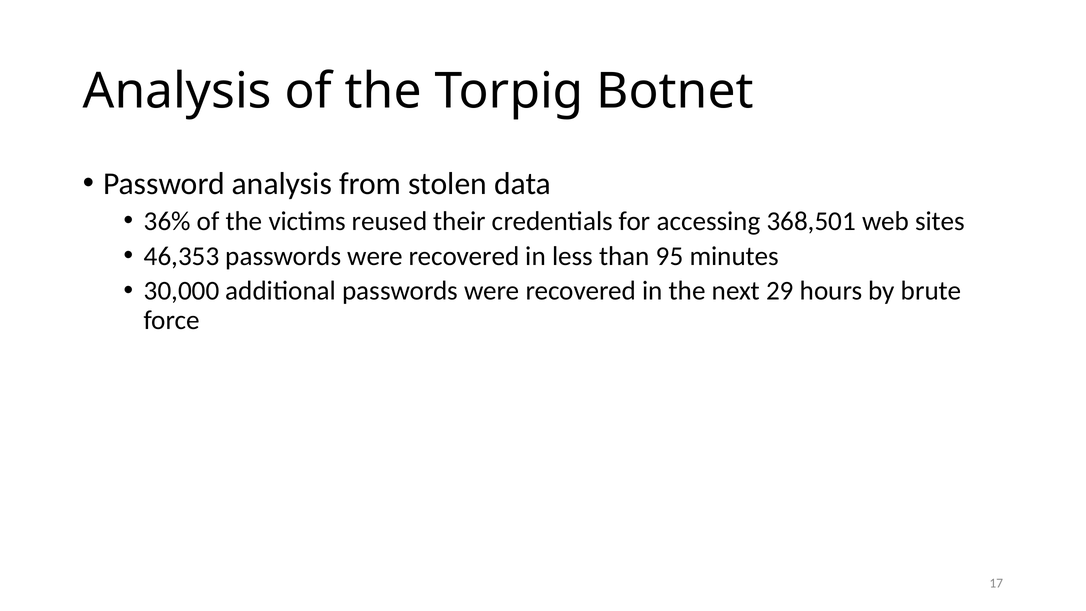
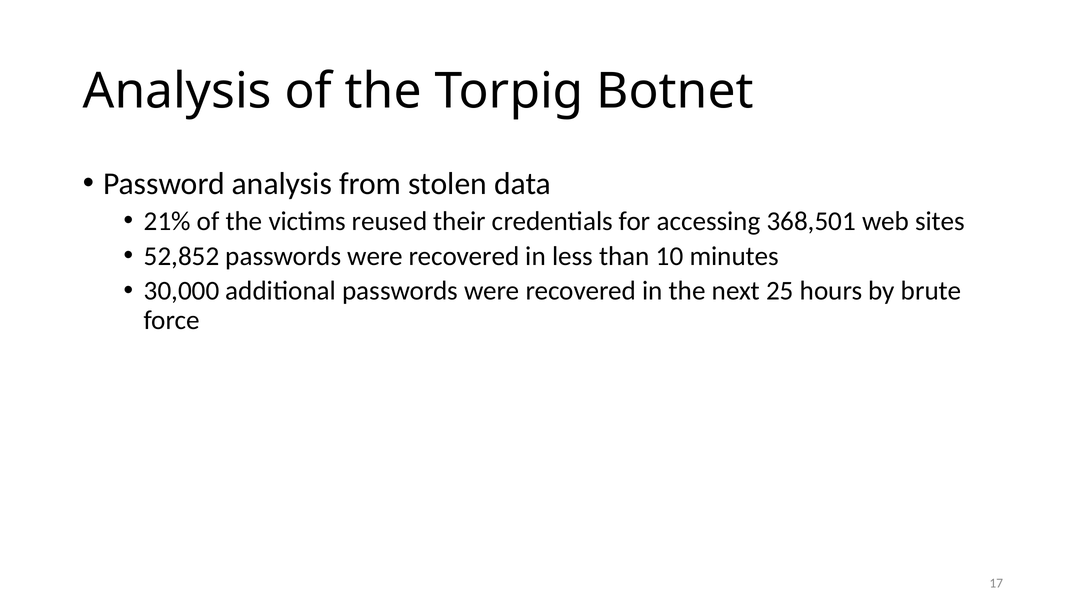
36%: 36% -> 21% (167, 221)
46,353: 46,353 -> 52,852 (182, 256)
95: 95 -> 10 (670, 256)
29: 29 -> 25 (780, 291)
